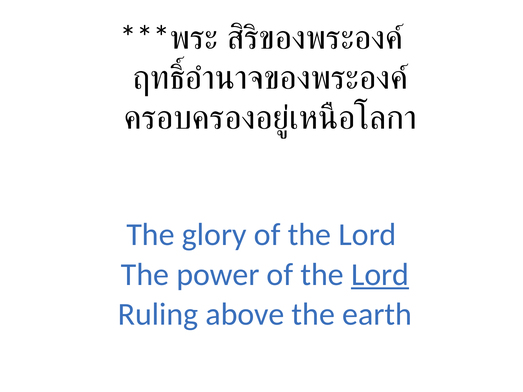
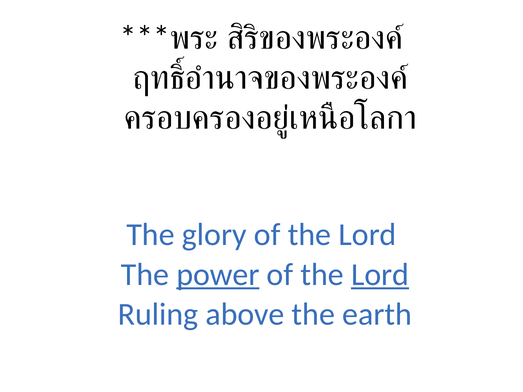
power underline: none -> present (218, 275)
